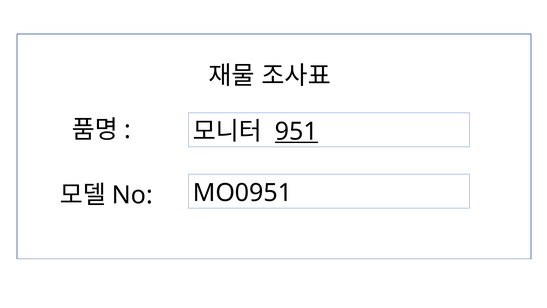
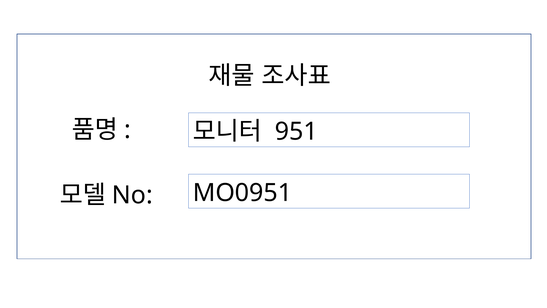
951 underline: present -> none (296, 131)
